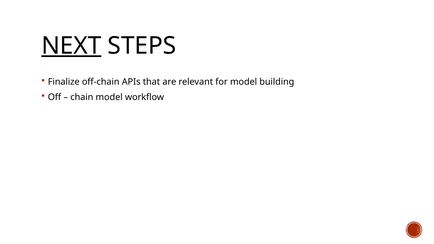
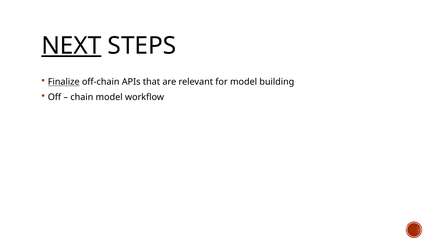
Finalize underline: none -> present (64, 82)
